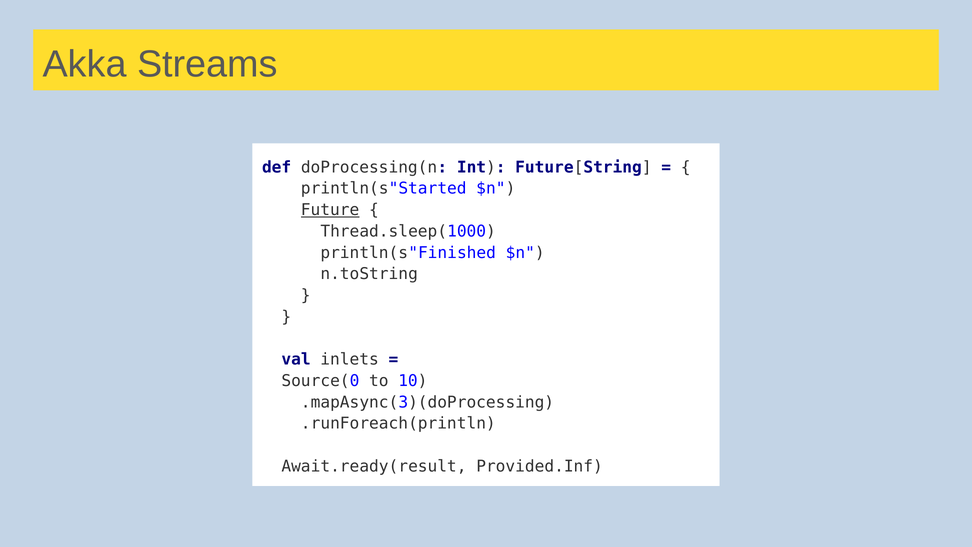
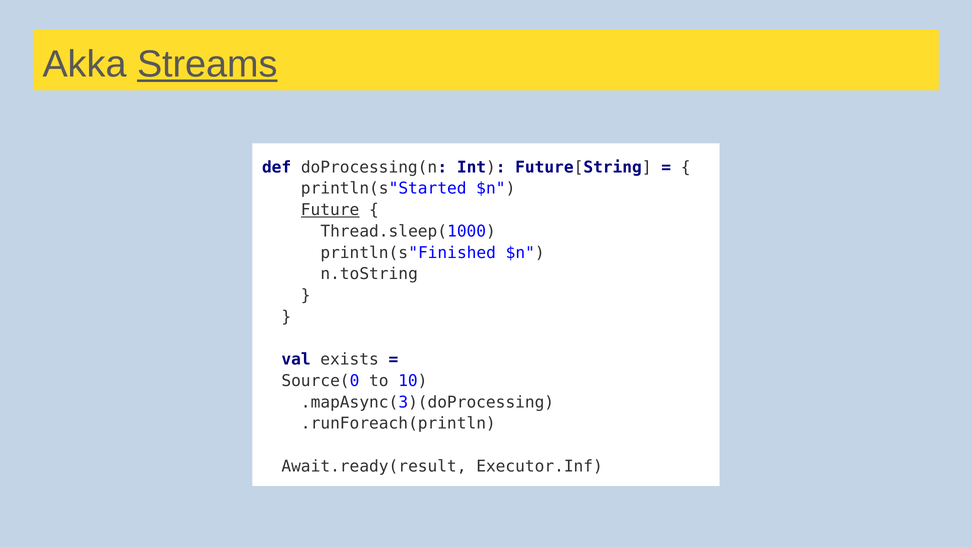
Streams underline: none -> present (207, 64)
inlets: inlets -> exists (350, 359)
Provided.Inf: Provided.Inf -> Executor.Inf (540, 466)
